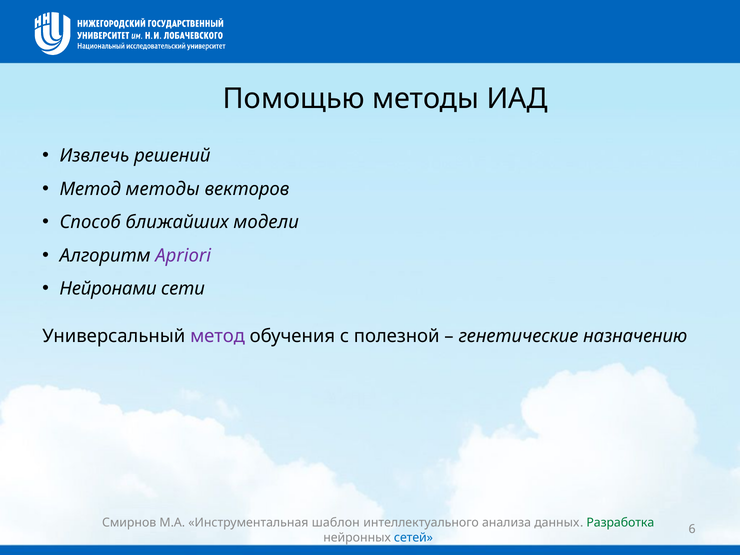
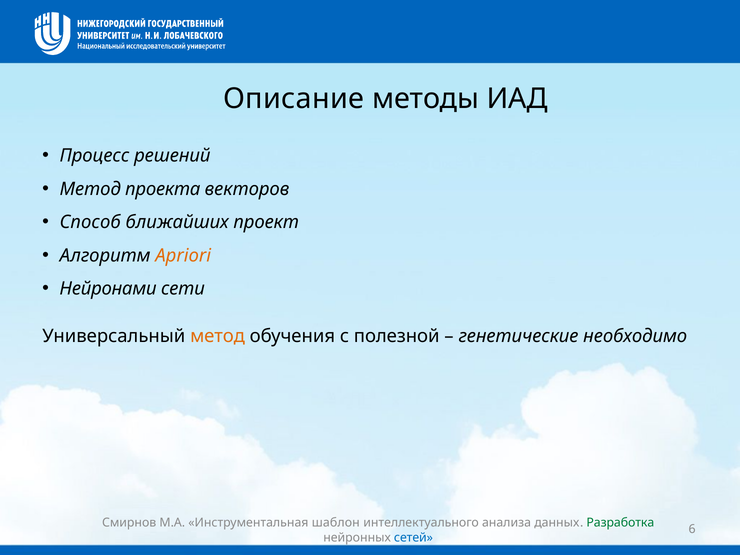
Помощью: Помощью -> Описание (294, 99)
Извлечь: Извлечь -> Процесс (95, 156)
Метод методы: методы -> проекта (163, 189)
модели: модели -> проект (266, 222)
Apriori colour: purple -> orange (183, 256)
метод colour: purple -> orange (218, 336)
назначению: назначению -> необходимо (635, 336)
